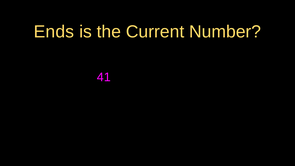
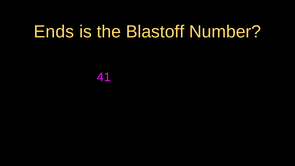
Current: Current -> Blastoff (155, 32)
